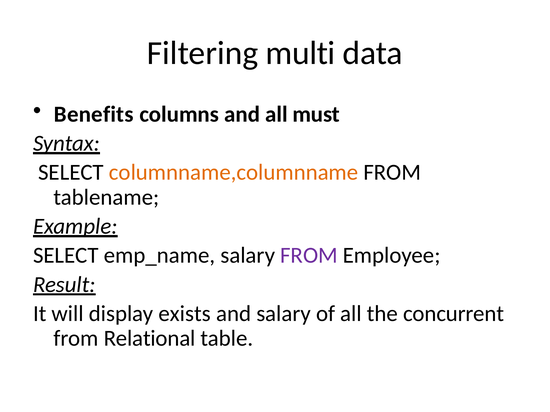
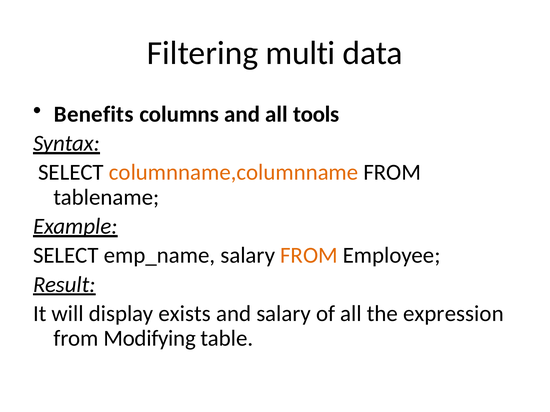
must: must -> tools (316, 114)
FROM colour: purple -> orange (309, 256)
concurrent: concurrent -> expression (453, 314)
Relational: Relational -> Modifying (150, 339)
